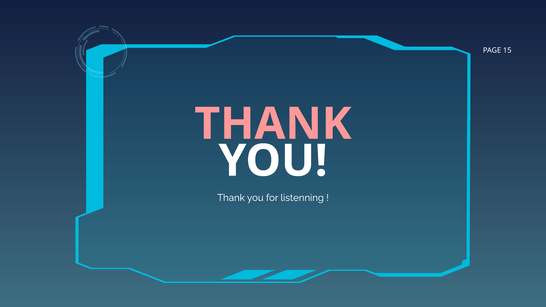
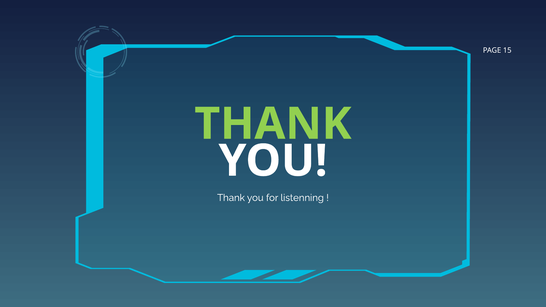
THANK colour: pink -> light green (273, 124)
